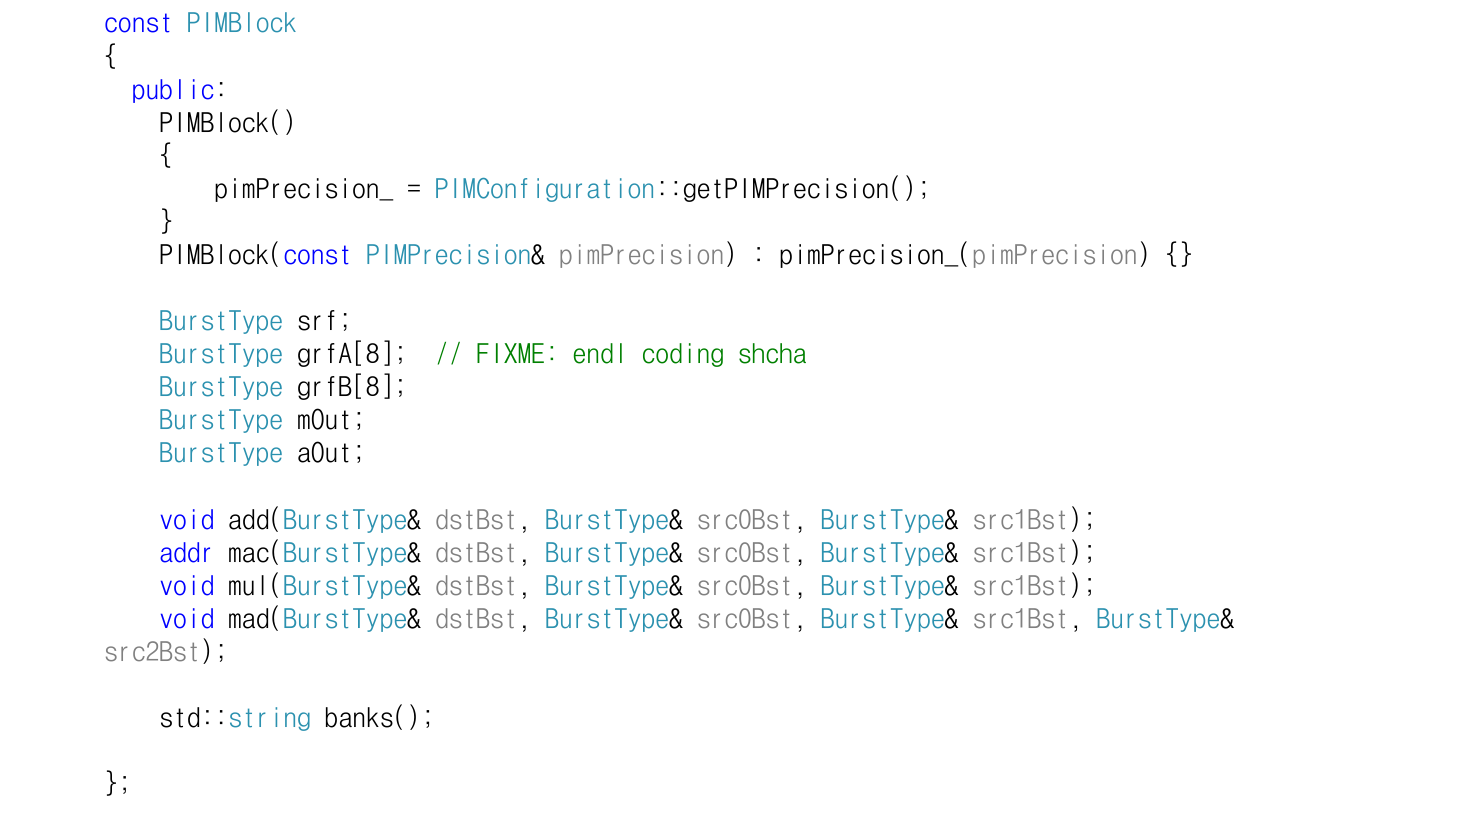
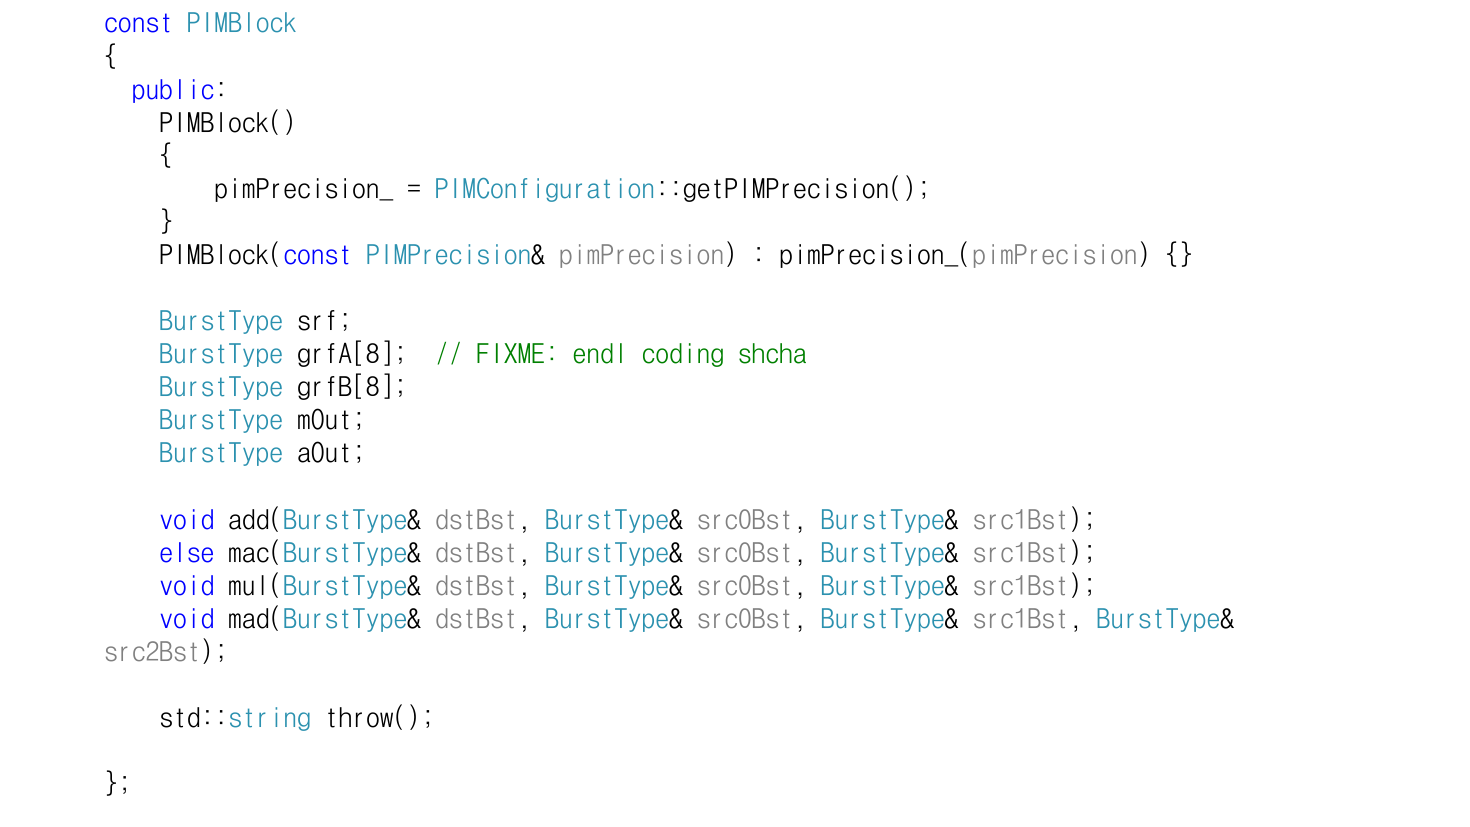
addr: addr -> else (187, 553)
banks(: banks( -> throw( (380, 718)
